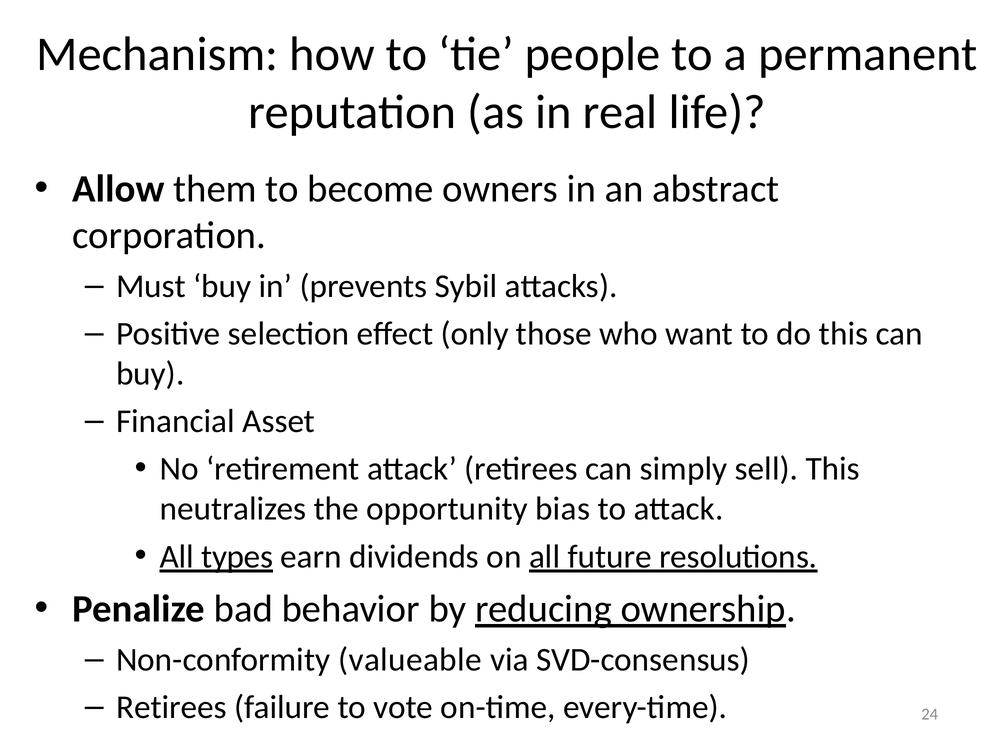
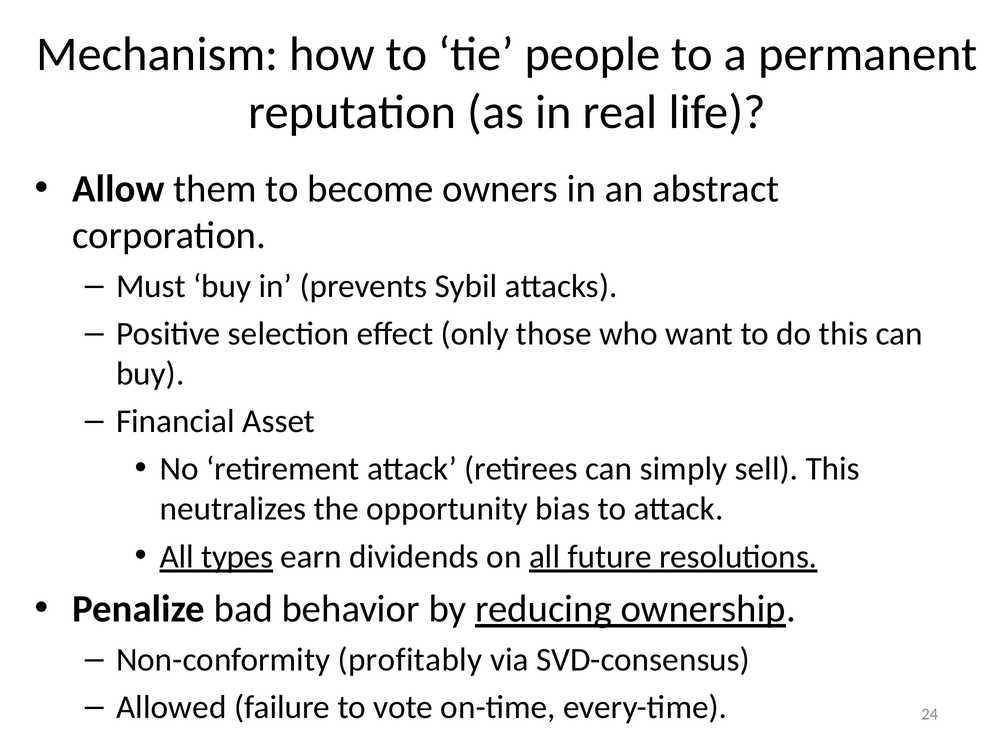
valueable: valueable -> profitably (410, 660)
Retirees: Retirees -> Allowed (171, 708)
